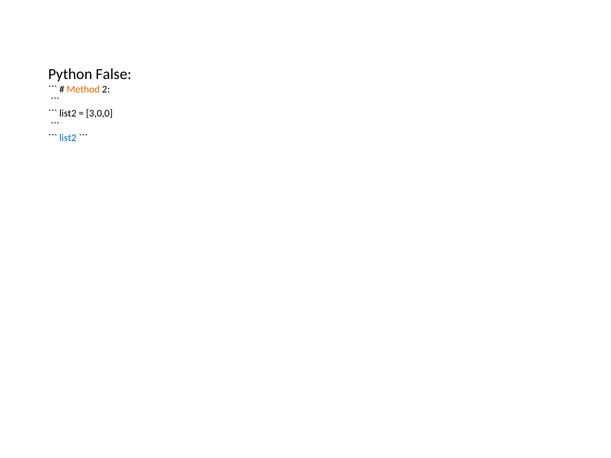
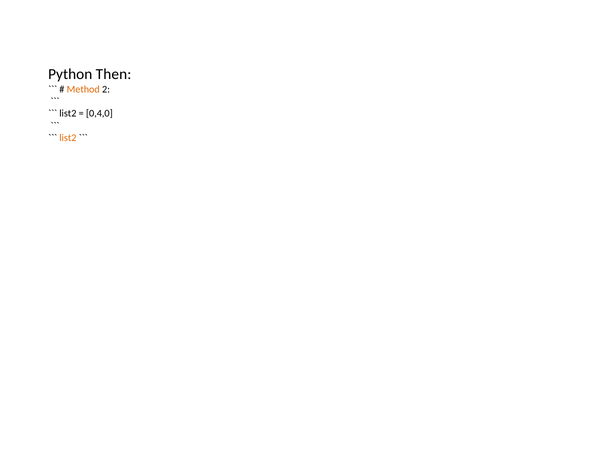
False: False -> Then (114, 74)
3,0,0: 3,0,0 -> 0,4,0 (99, 114)
list2 colour: blue -> orange (68, 138)
